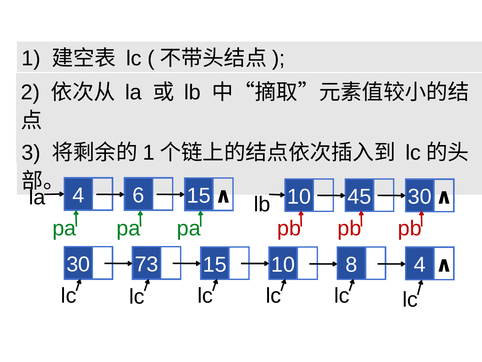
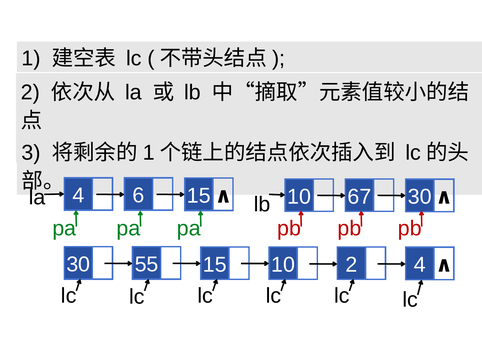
45: 45 -> 67 (359, 196)
73: 73 -> 55 (147, 264)
10 8: 8 -> 2 (351, 264)
